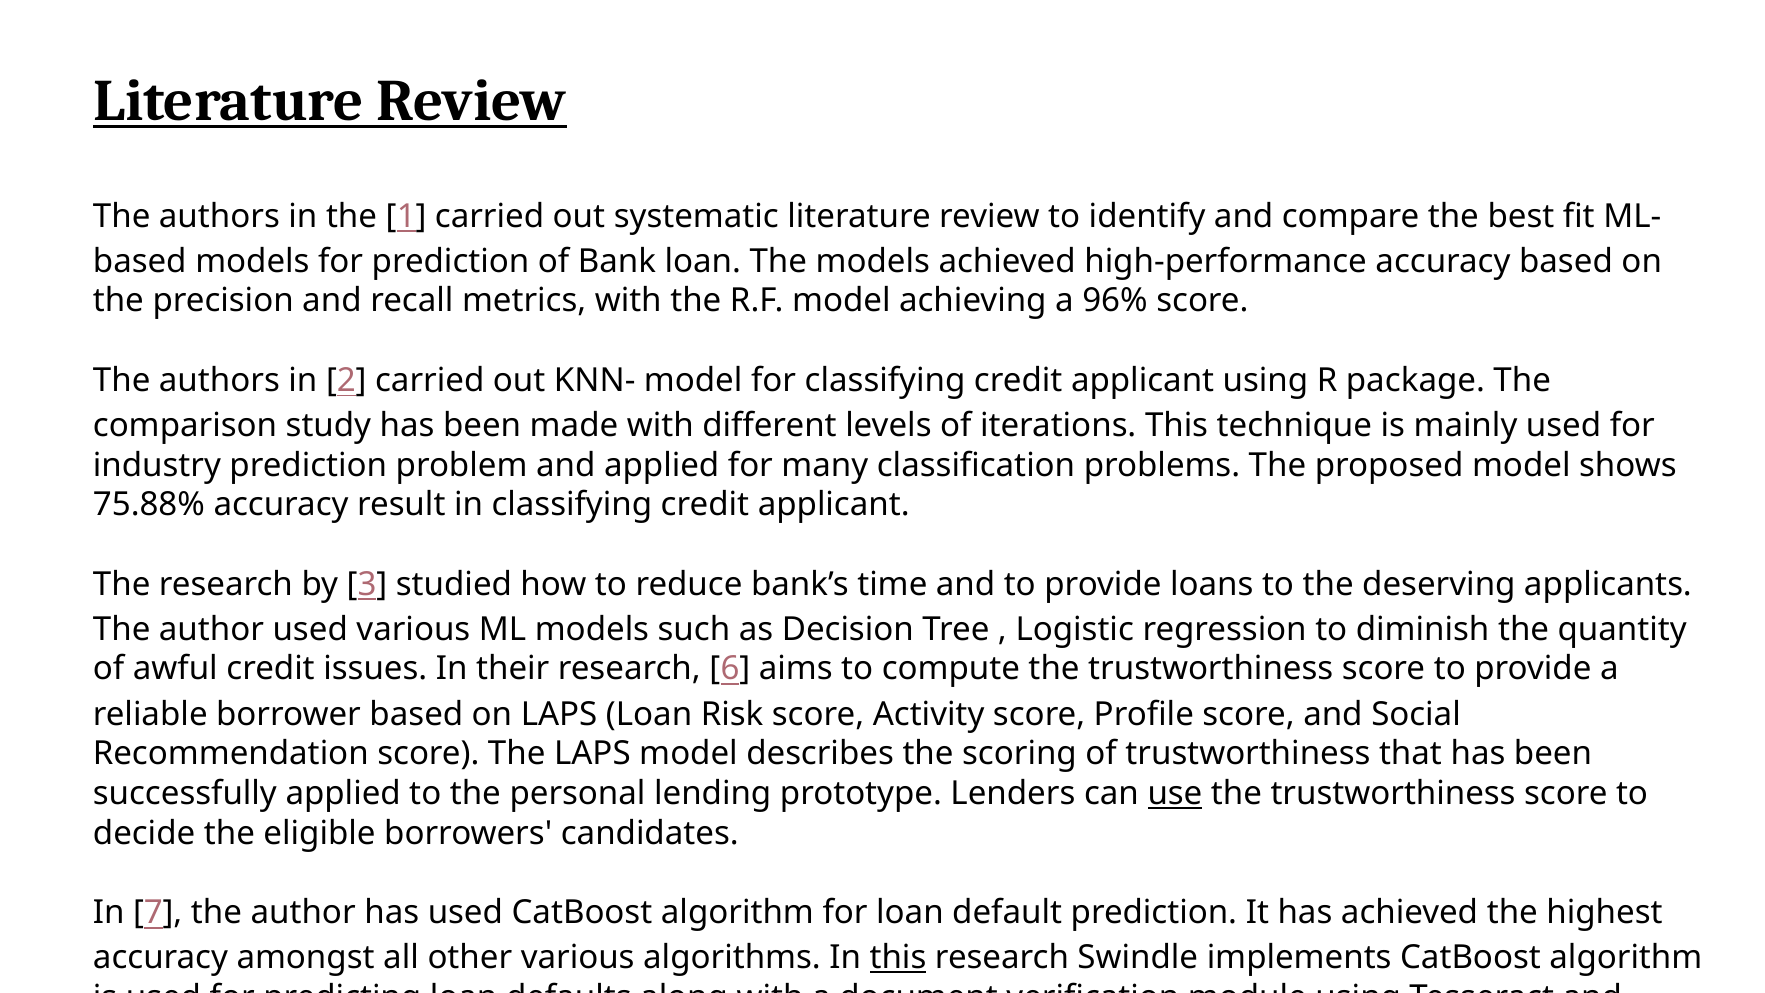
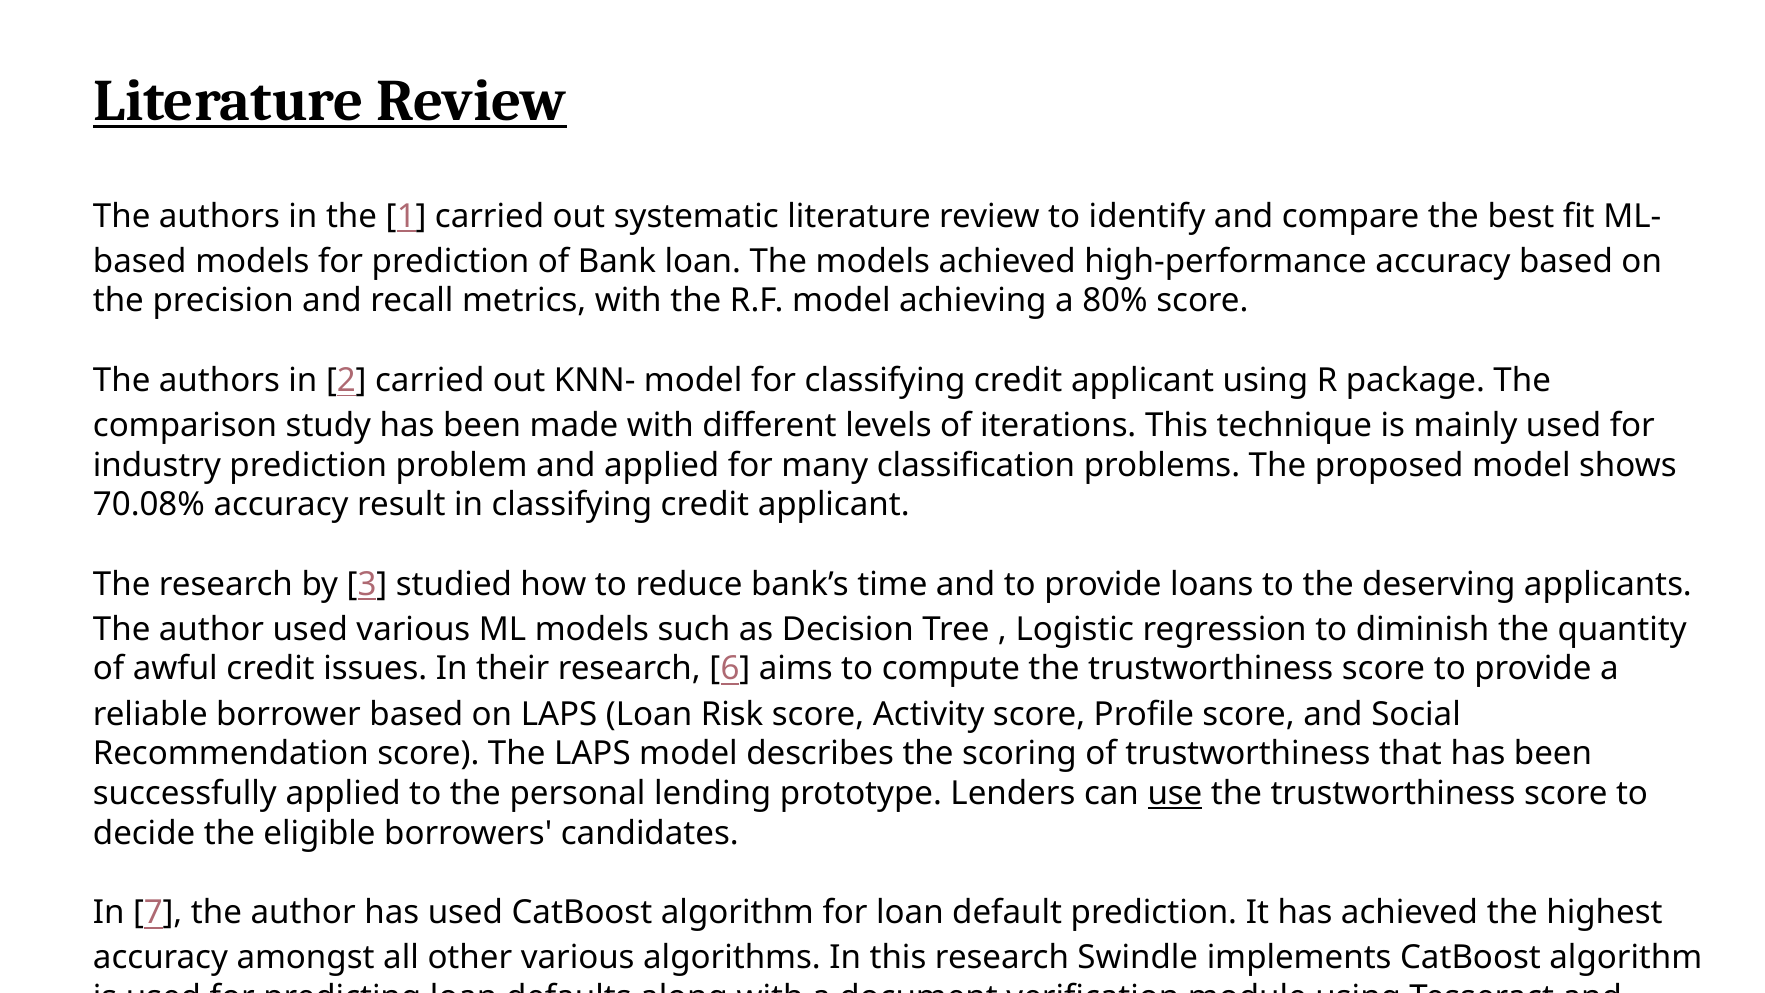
96%: 96% -> 80% (1115, 301)
75.88%: 75.88% -> 70.08% (149, 505)
this underline: present -> none (898, 958)
